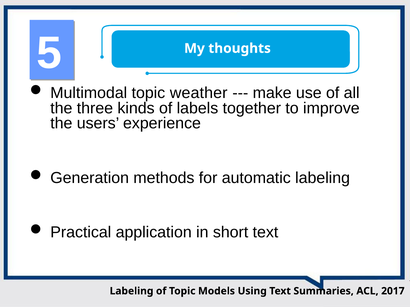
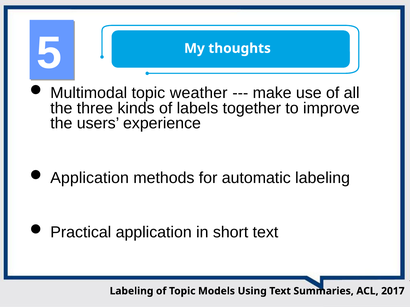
Generation: Generation -> Application (90, 178)
